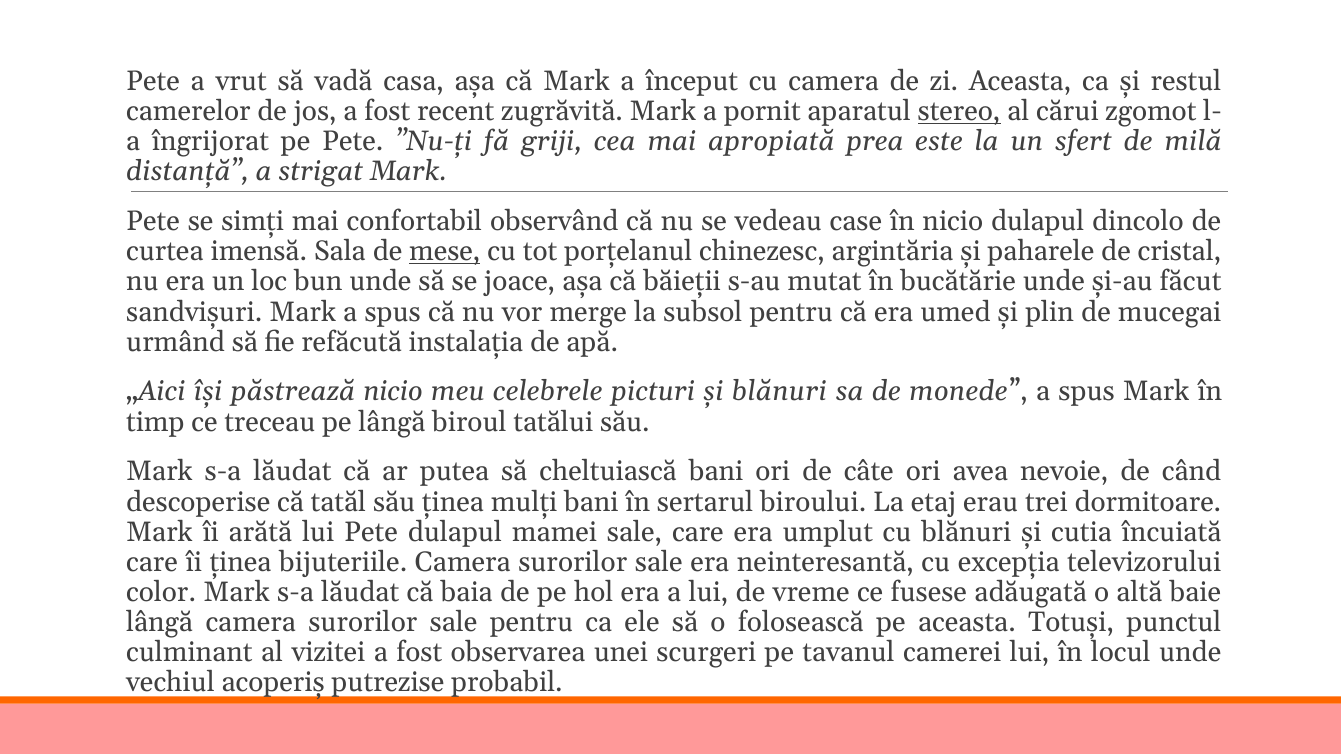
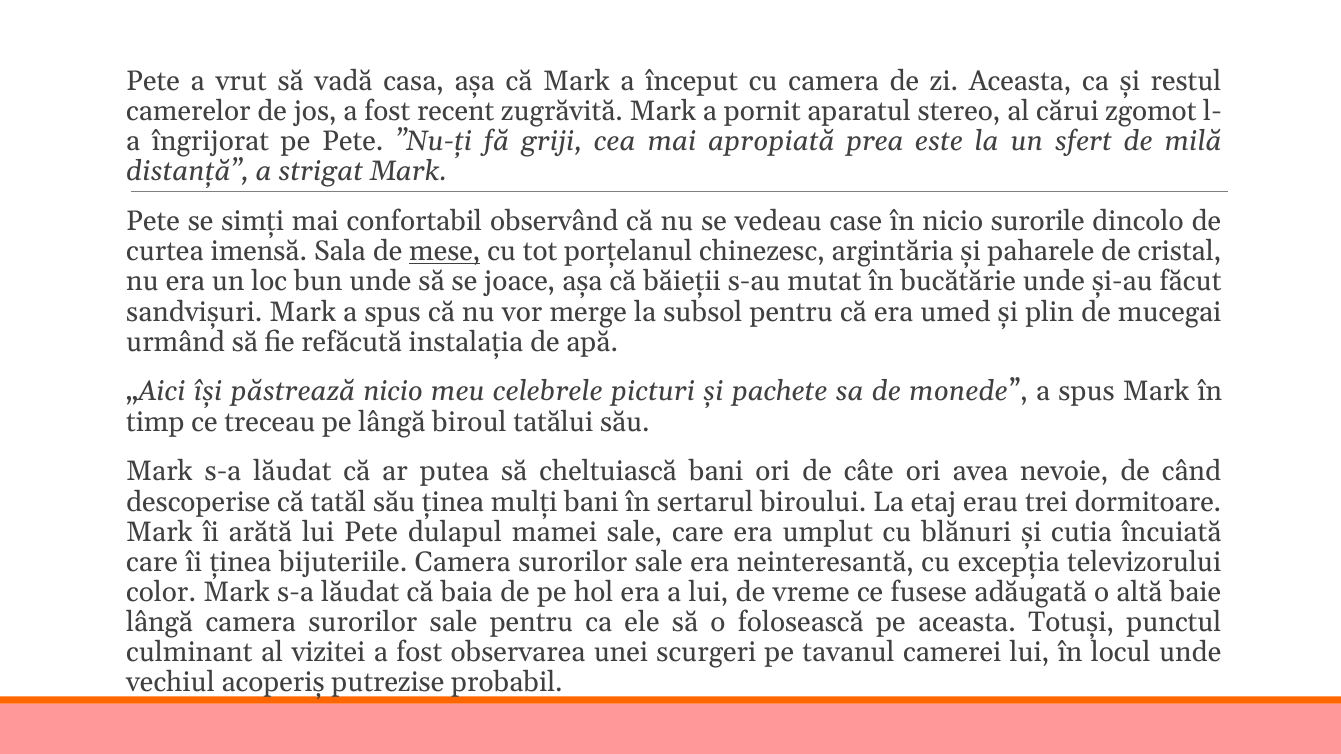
stereo underline: present -> none (959, 111)
nicio dulapul: dulapul -> surorile (1038, 222)
și blănuri: blănuri -> pachete (780, 392)
